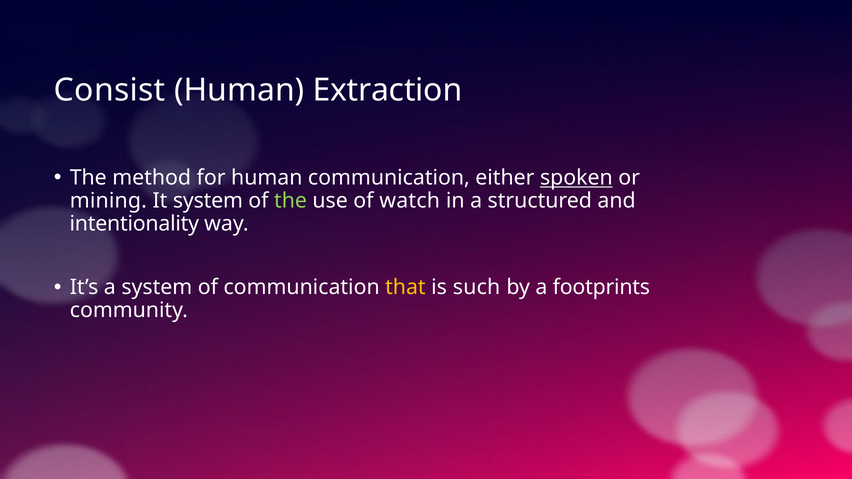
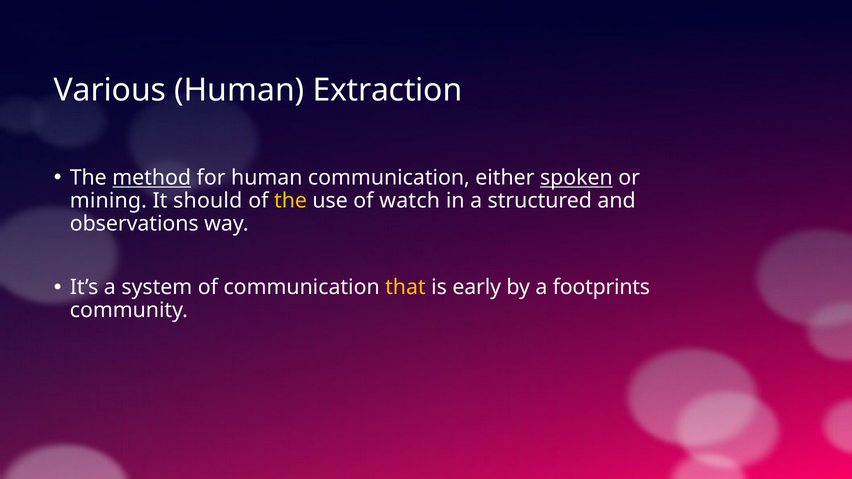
Consist: Consist -> Various (110, 90)
method underline: none -> present (152, 178)
It system: system -> should (208, 201)
the colour: light green -> yellow (291, 201)
intentionality: intentionality -> observations (134, 224)
such: such -> early (477, 288)
